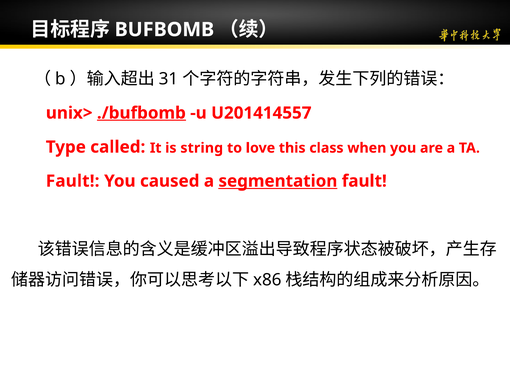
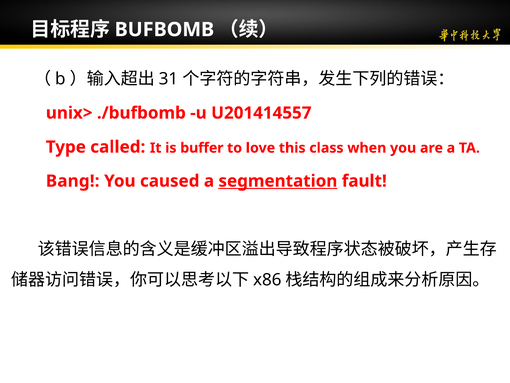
./bufbomb underline: present -> none (141, 113)
string: string -> buffer (202, 148)
Fault: Fault -> Bang (73, 181)
